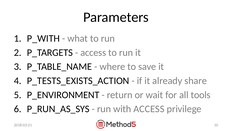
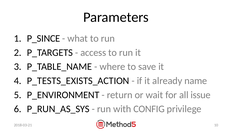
P_WITH: P_WITH -> P_SINCE (43, 38)
share: share -> name (196, 80)
tools: tools -> issue (201, 95)
with ACCESS: ACCESS -> CONFIG (149, 109)
